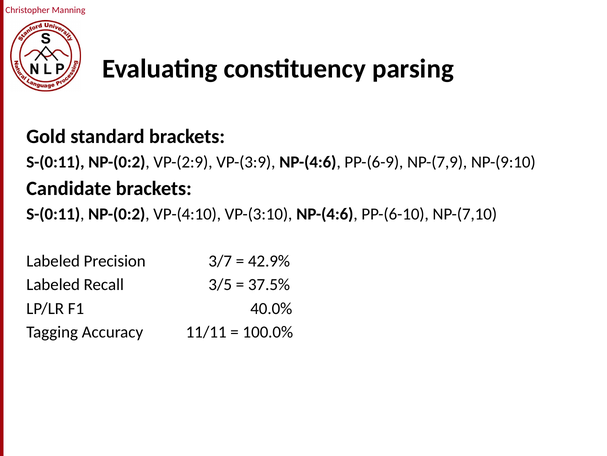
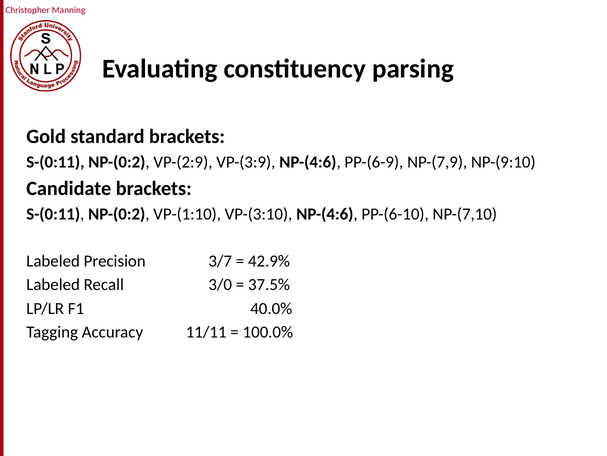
VP-(4:10: VP-(4:10 -> VP-(1:10 (187, 214)
3/5: 3/5 -> 3/0 (220, 284)
